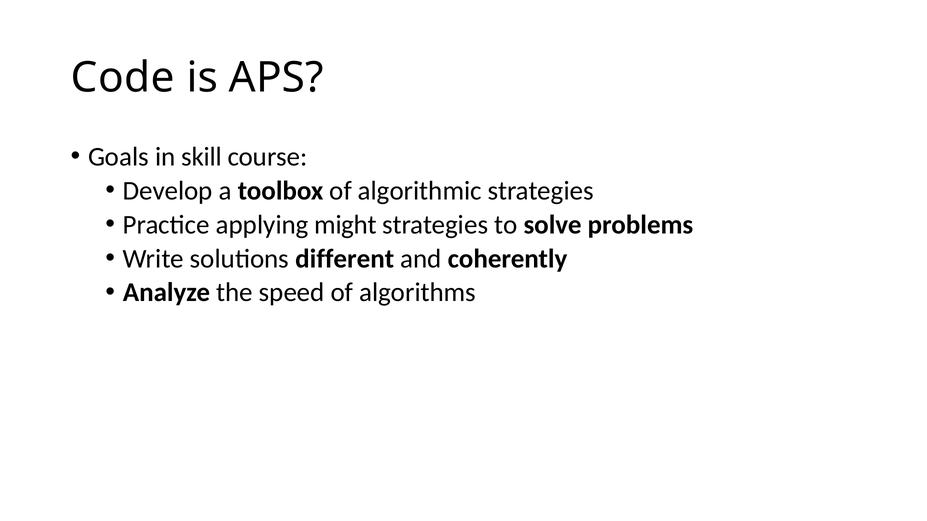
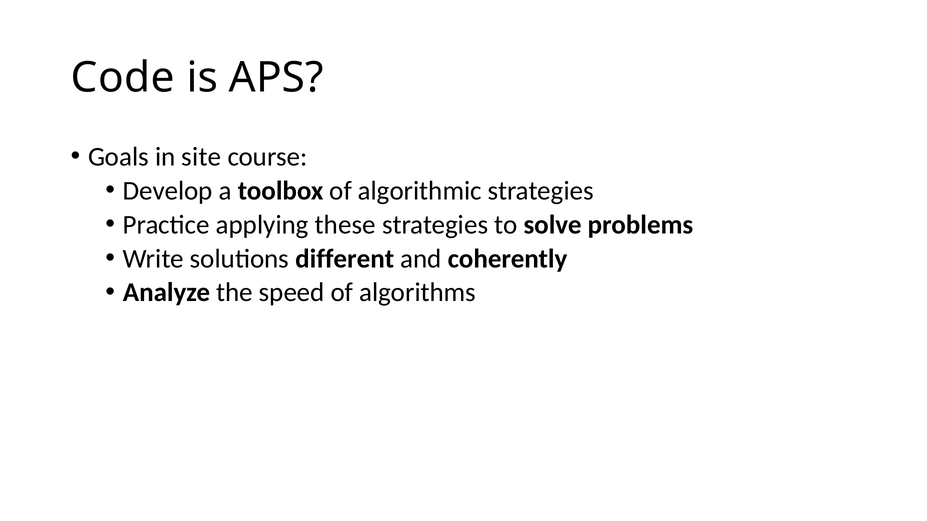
skill: skill -> site (201, 157)
might: might -> these (345, 225)
